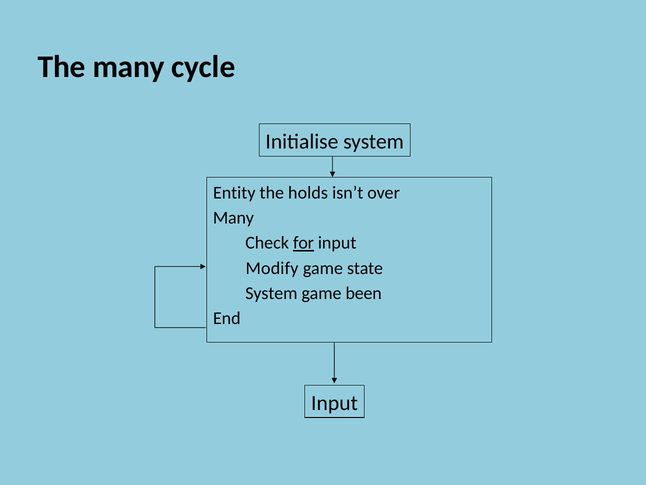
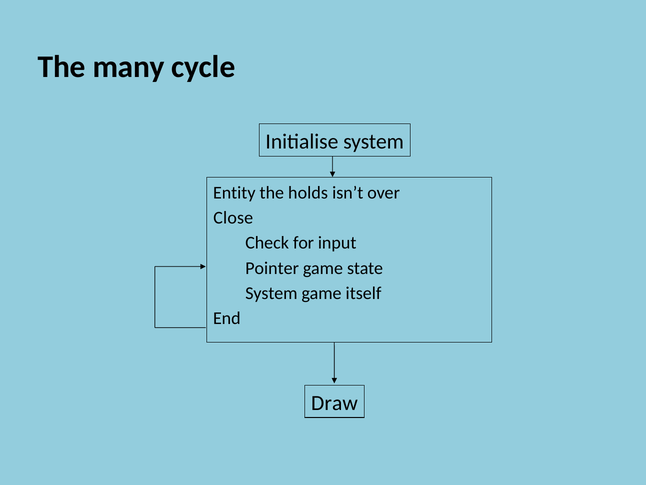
Many: Many -> Close (233, 218)
for underline: present -> none (304, 243)
Modify: Modify -> Pointer (272, 268)
been: been -> itself (364, 293)
Input: Input -> Draw (334, 403)
